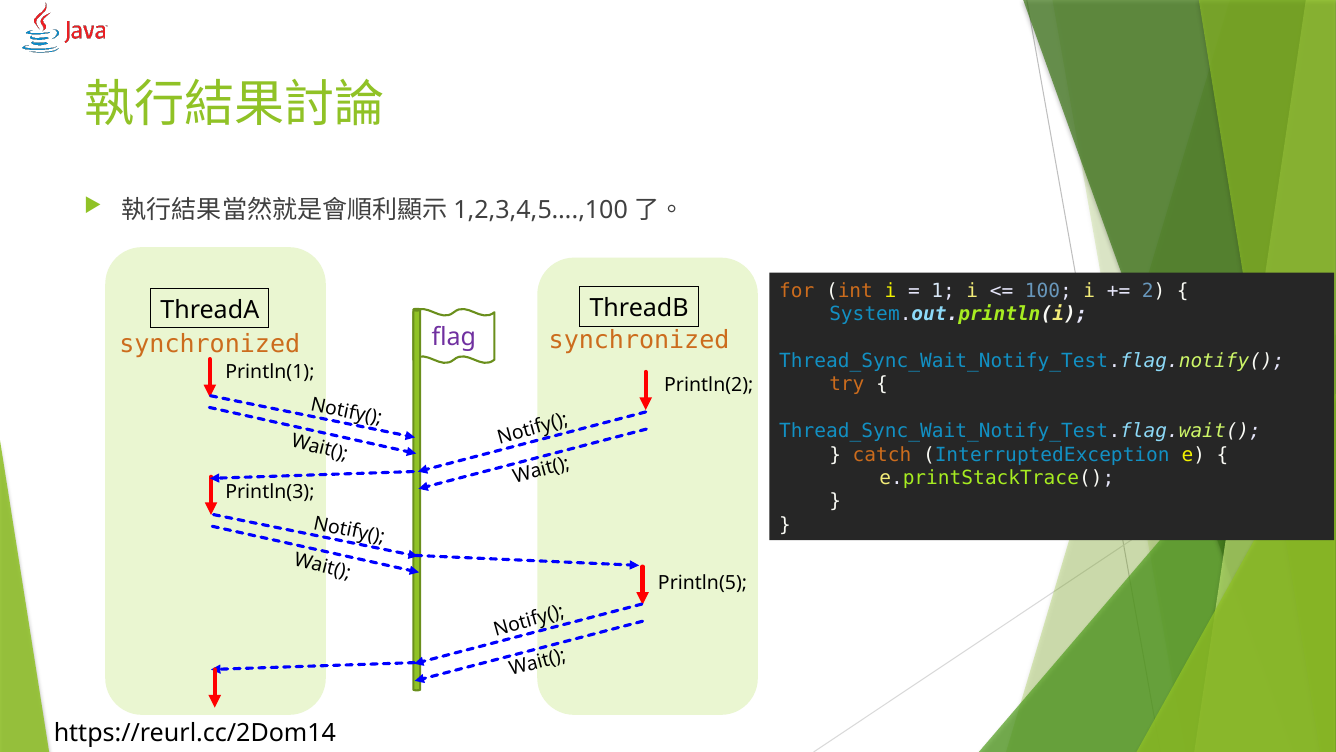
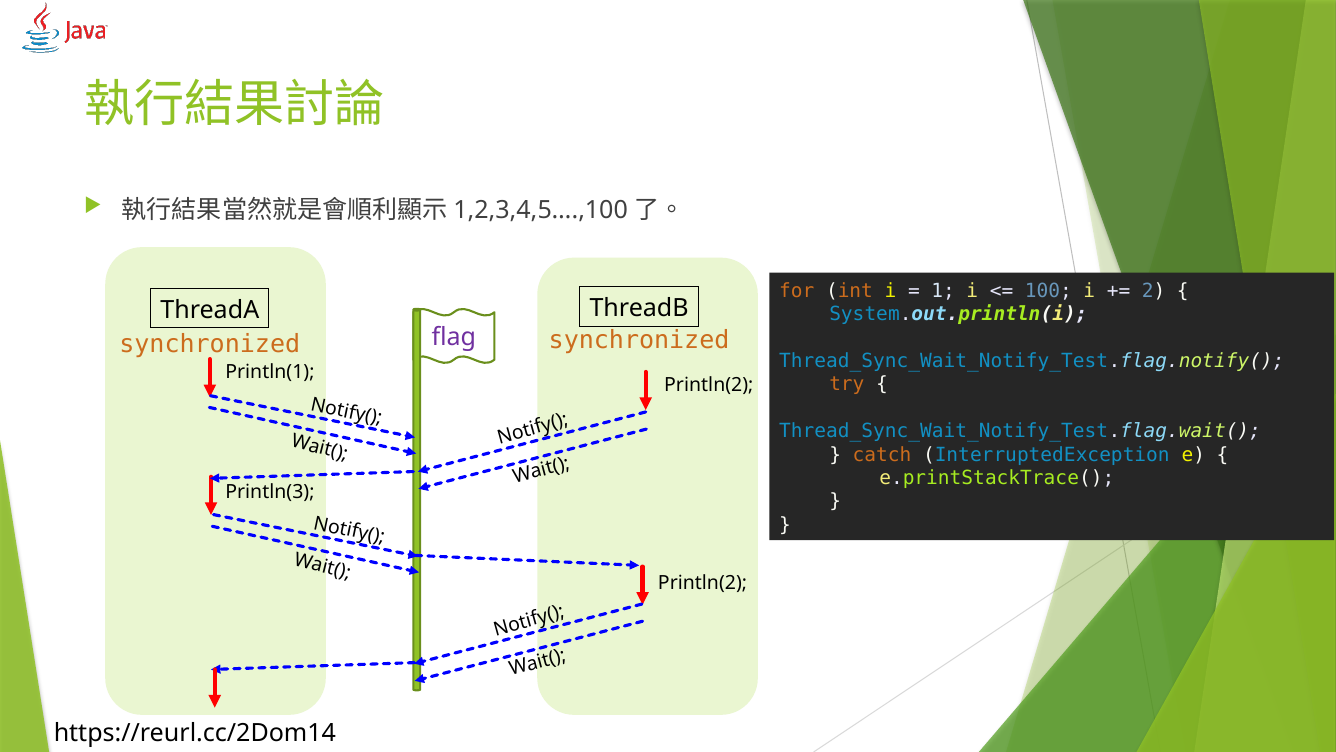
Println(5: Println(5 -> Println(2 (703, 583)
